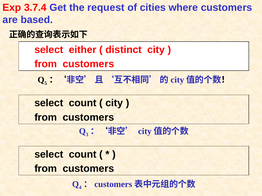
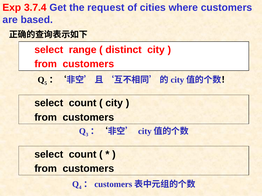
either: either -> range (83, 50)
